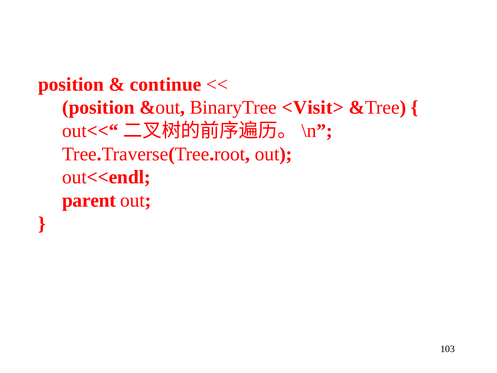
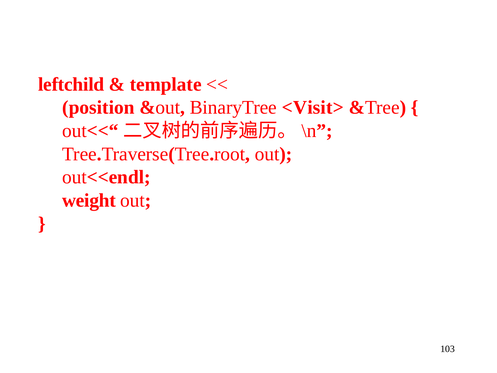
position: position -> leftchild (71, 84)
continue: continue -> template (166, 84)
parent: parent -> weight (89, 200)
